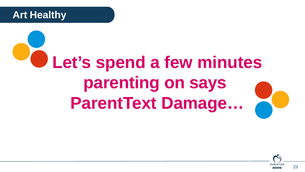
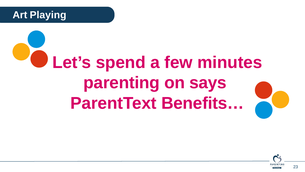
Healthy: Healthy -> Playing (48, 15)
Damage…: Damage… -> Benefits… (203, 103)
